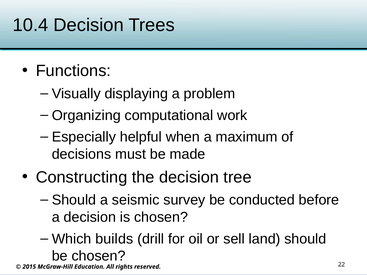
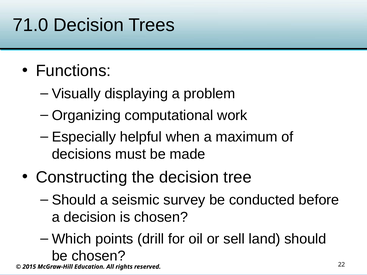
10.4: 10.4 -> 71.0 (31, 25)
builds: builds -> points (114, 239)
